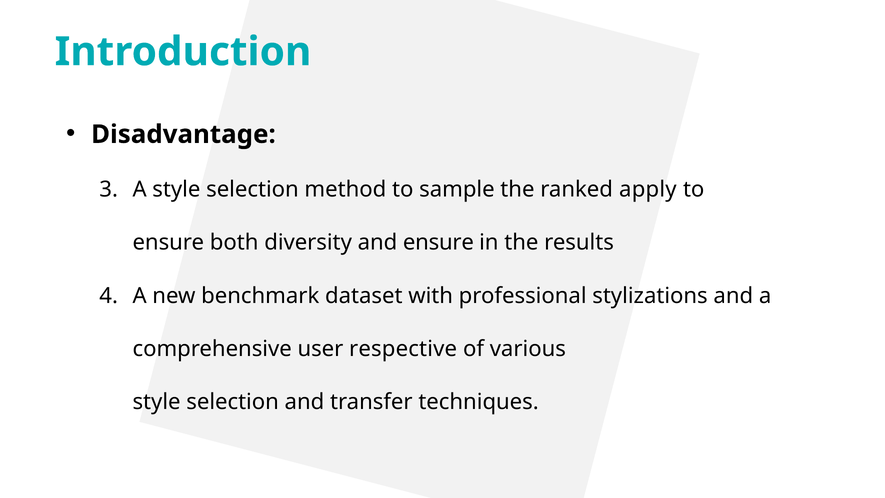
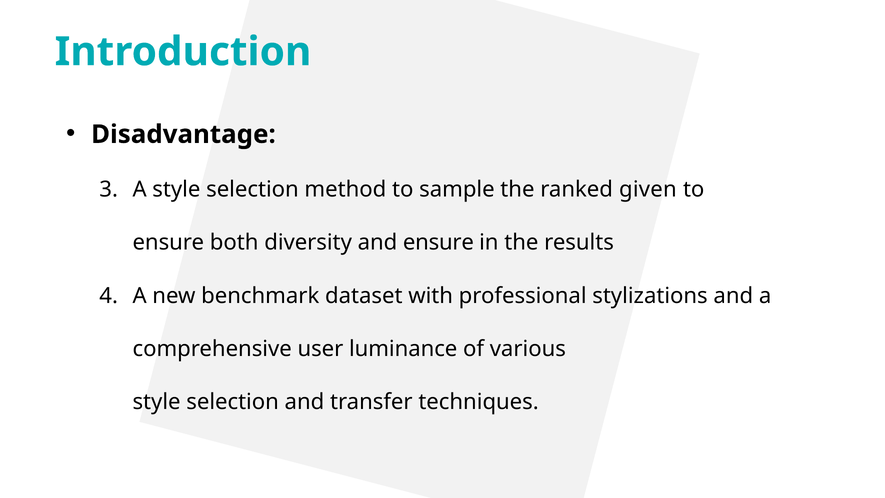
apply: apply -> given (648, 189)
respective: respective -> luminance (403, 349)
